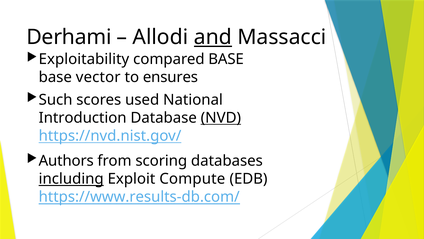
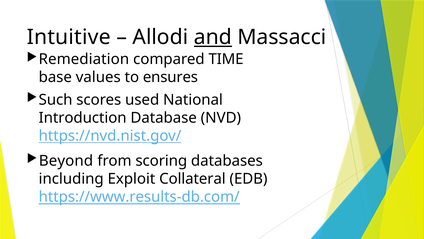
Derhami: Derhami -> Intuitive (69, 37)
Exploitability: Exploitability -> Remediation (84, 59)
compared BASE: BASE -> TIME (226, 59)
vector: vector -> values (98, 77)
NVD underline: present -> none (221, 118)
Authors: Authors -> Beyond (66, 161)
including underline: present -> none (71, 179)
Compute: Compute -> Collateral (192, 179)
